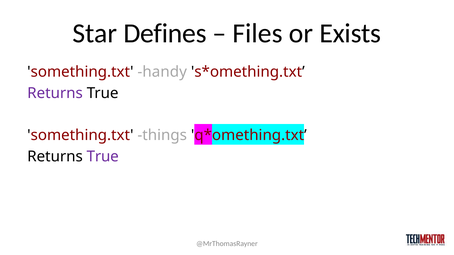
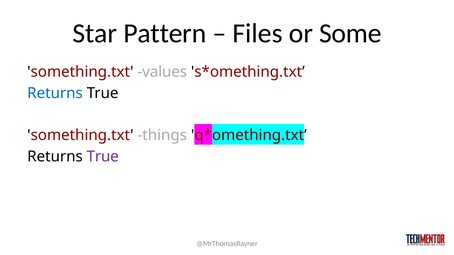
Defines: Defines -> Pattern (165, 33)
Exists: Exists -> Some (350, 33)
handy: handy -> values (162, 72)
Returns colour: purple -> blue (55, 93)
